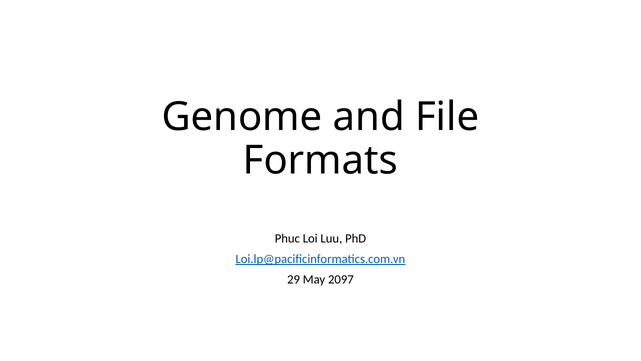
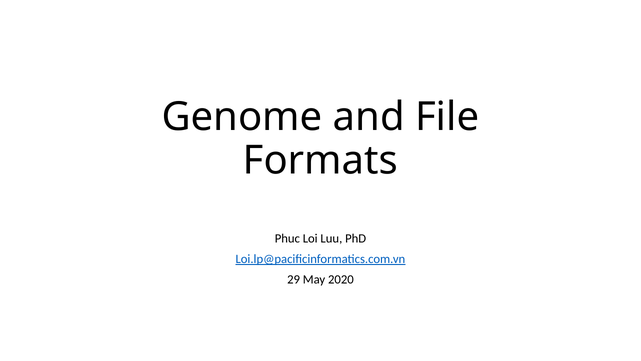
2097: 2097 -> 2020 (341, 279)
